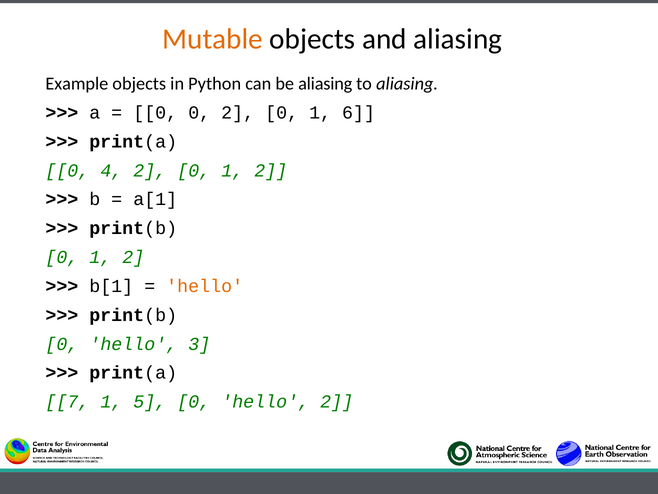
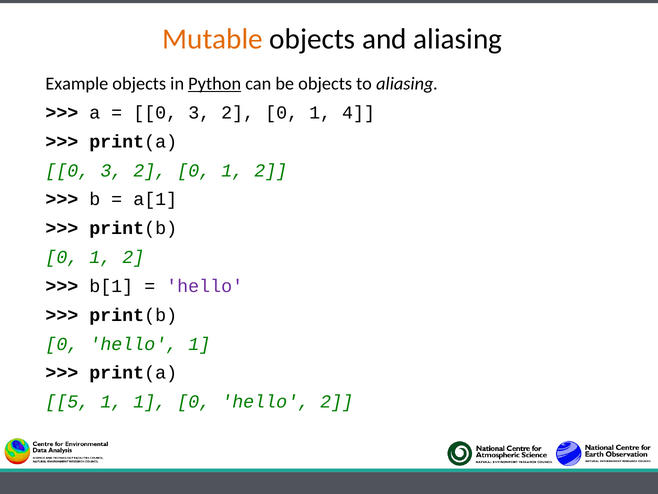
Python underline: none -> present (215, 84)
be aliasing: aliasing -> objects (325, 84)
0: 0 -> 3 (199, 113)
6: 6 -> 4 (359, 113)
4: 4 -> 3 (111, 170)
hello colour: orange -> purple (205, 286)
hello 3: 3 -> 1 (199, 344)
7: 7 -> 5 (67, 401)
1 5: 5 -> 1 (150, 401)
